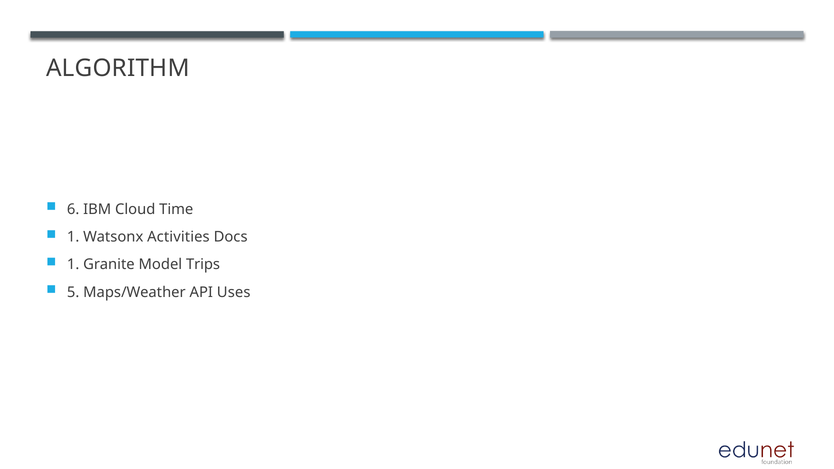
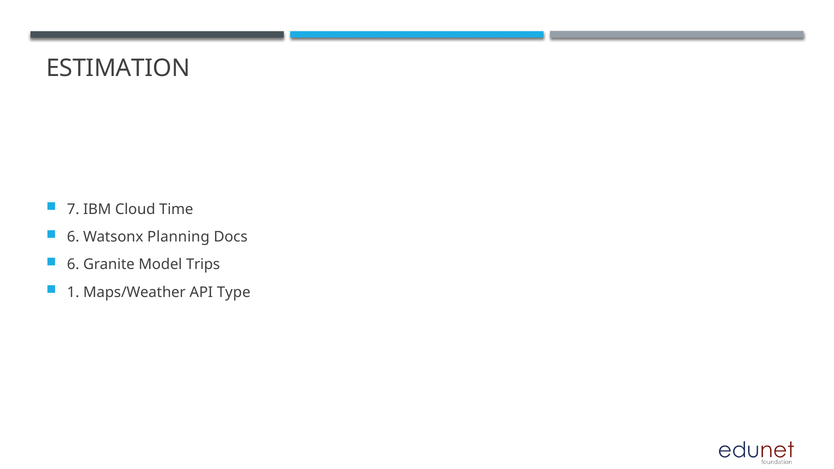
ALGORITHM: ALGORITHM -> ESTIMATION (118, 68)
6: 6 -> 7 (73, 209)
1: 1 -> 6 (73, 237)
Activities: Activities -> Planning (178, 237)
1: 1 -> 6 (73, 265)
5: 5 -> 1 (73, 292)
Uses: Uses -> Type (234, 292)
